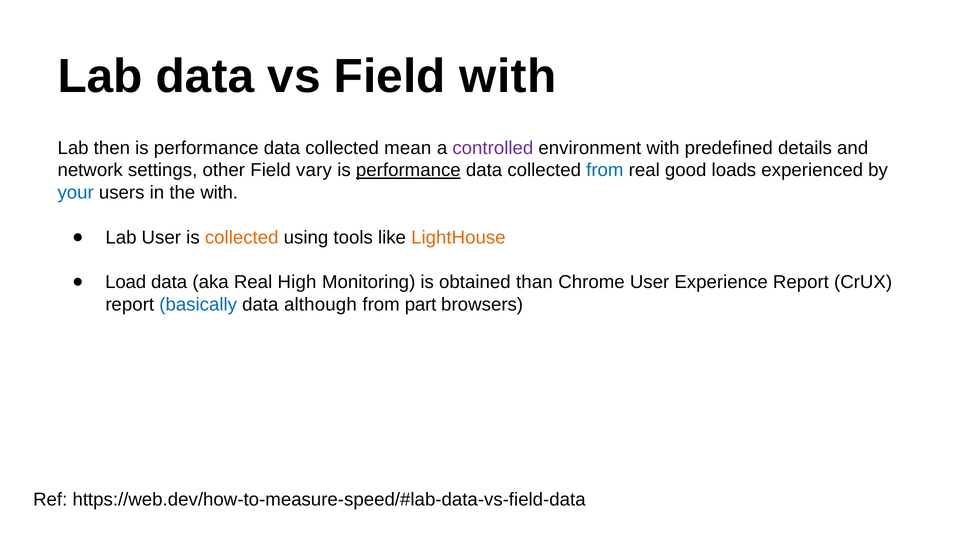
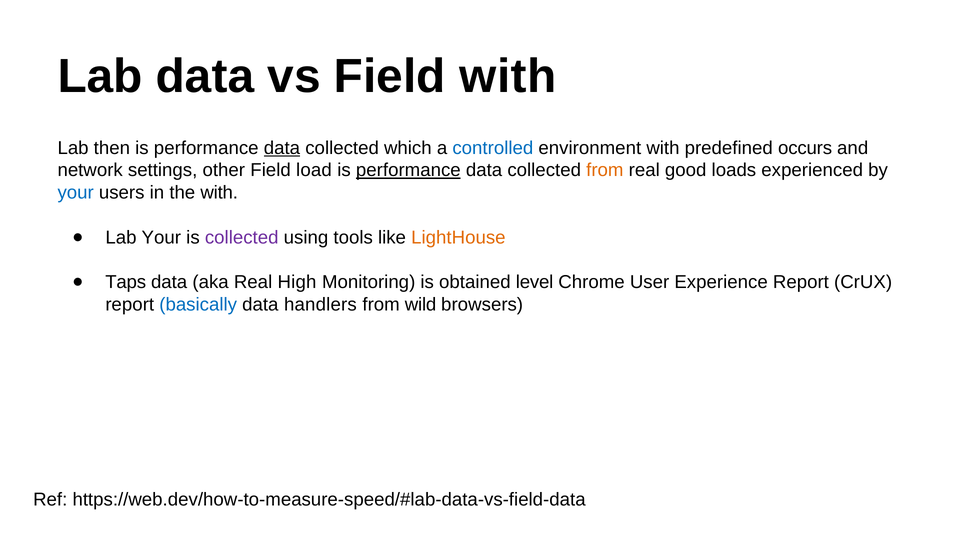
data underline: none -> present (282, 148)
mean: mean -> which (408, 148)
controlled colour: purple -> blue (493, 148)
details: details -> occurs (805, 148)
vary: vary -> load (314, 170)
from colour: blue -> orange (605, 170)
Lab User: User -> Your (161, 237)
collected colour: orange -> purple (242, 237)
Load: Load -> Taps (126, 282)
than: than -> level (535, 282)
although: although -> handlers (320, 304)
part: part -> wild (421, 304)
